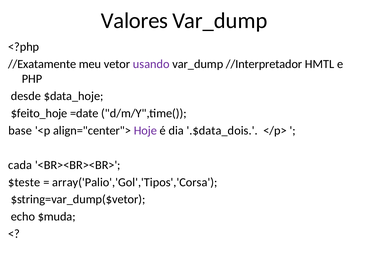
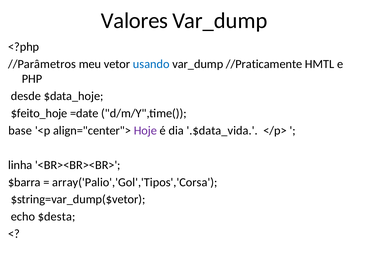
//Exatamente: //Exatamente -> //Parâmetros (42, 64)
usando colour: purple -> blue (151, 64)
//Interpretador: //Interpretador -> //Praticamente (264, 64)
.$data_dois: .$data_dois -> .$data_vida (222, 130)
cada: cada -> linha (20, 165)
$teste: $teste -> $barra (24, 182)
$muda: $muda -> $desta (57, 216)
